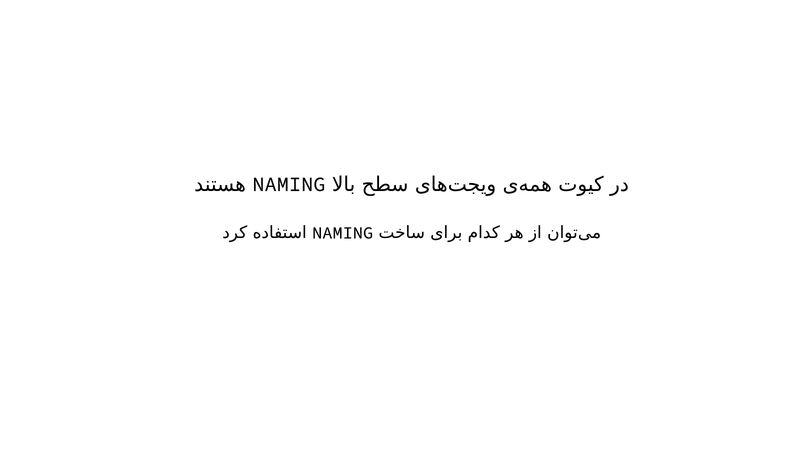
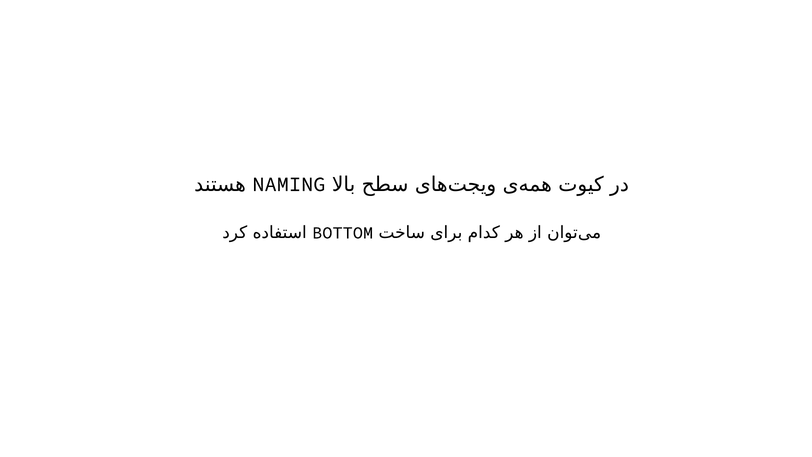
NAMING: NAMING -> BOTTOM (343, 233)
